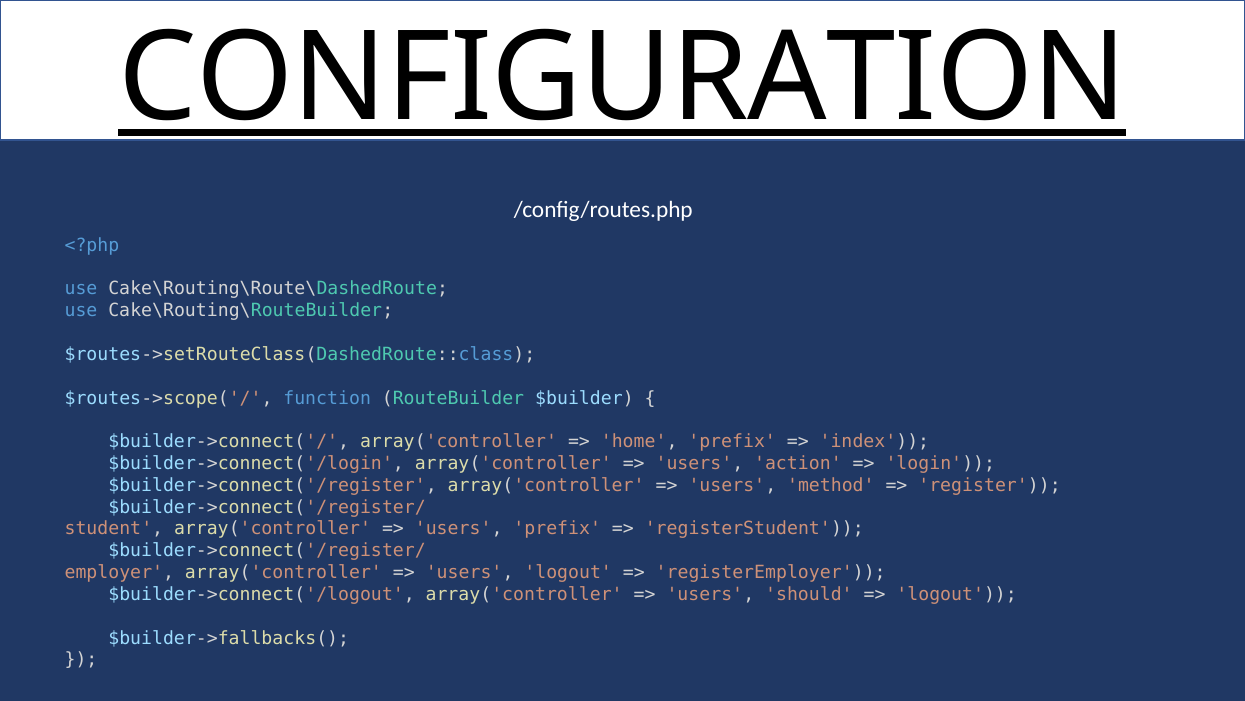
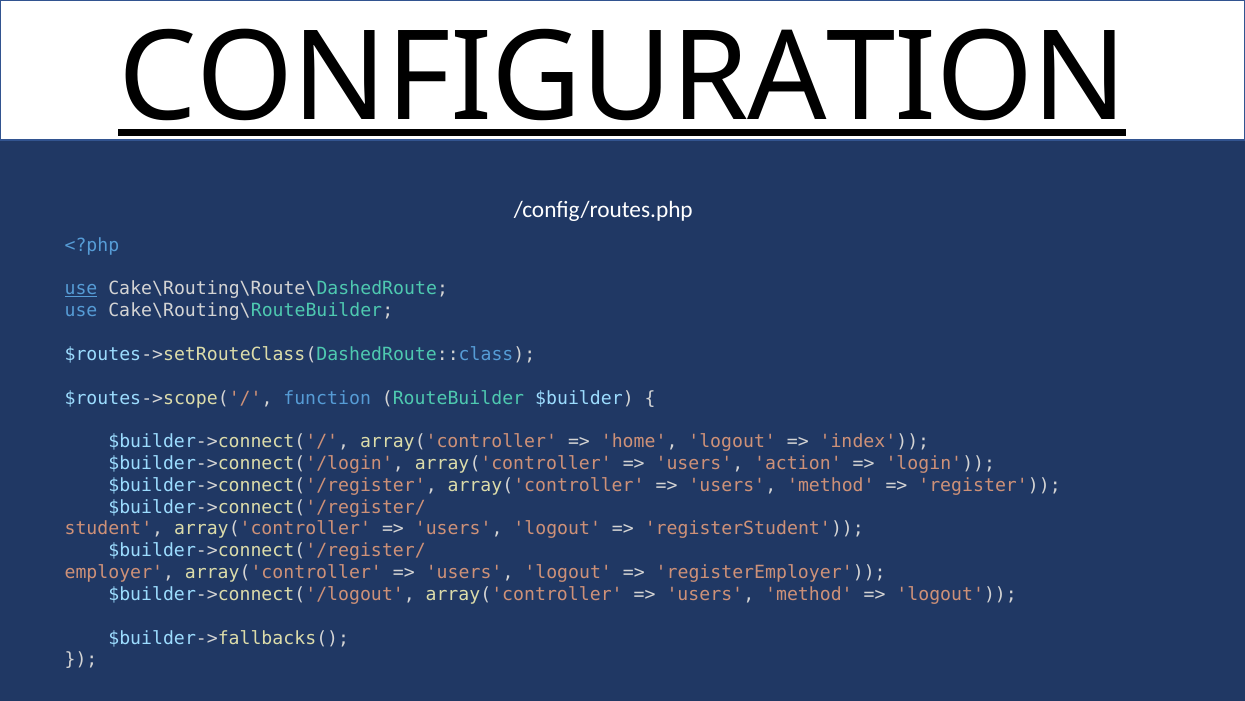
use underline: none -> present (81, 289)
home prefix: prefix -> logout (732, 441)
prefix: prefix -> logout (557, 528)
should: should -> method (809, 594)
